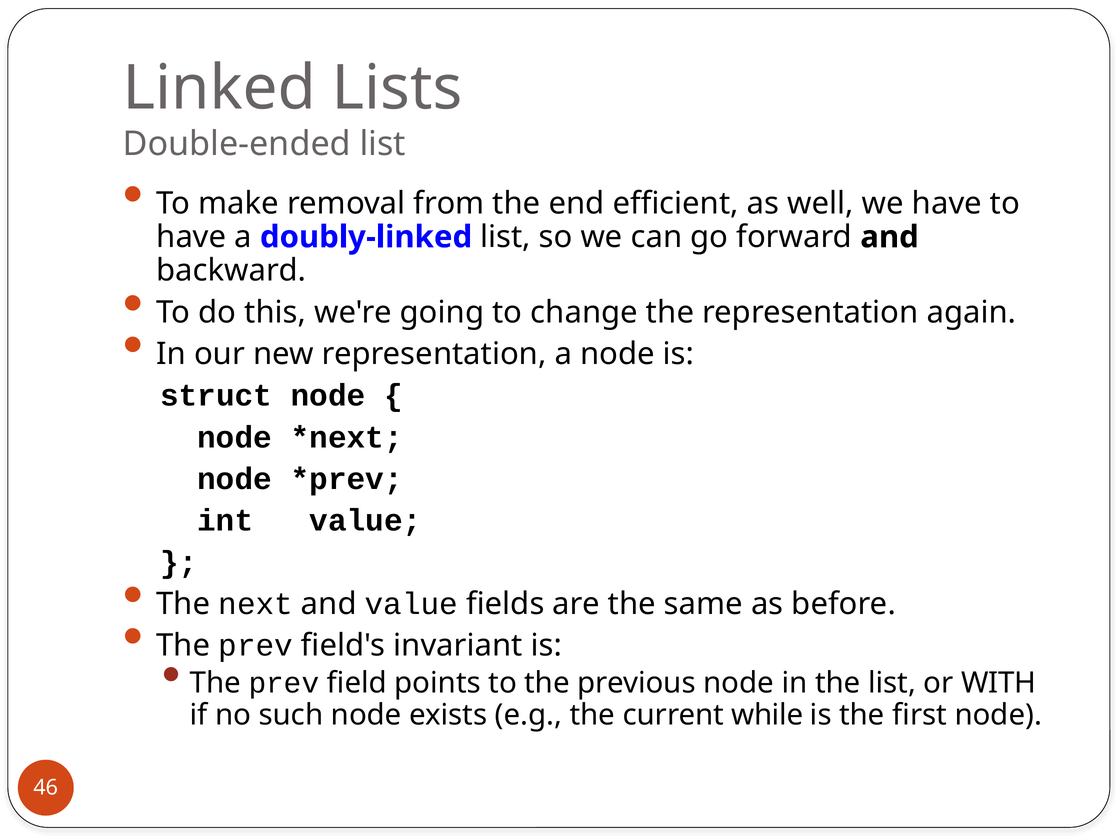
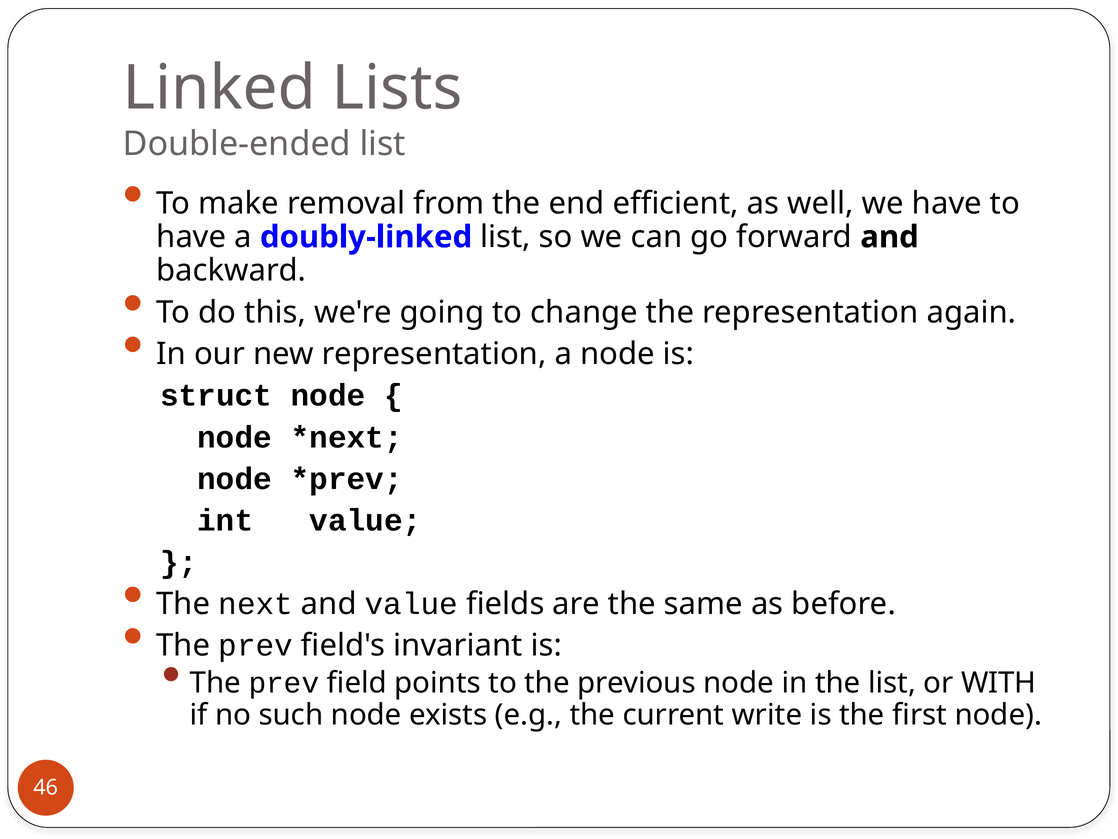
while: while -> write (767, 715)
